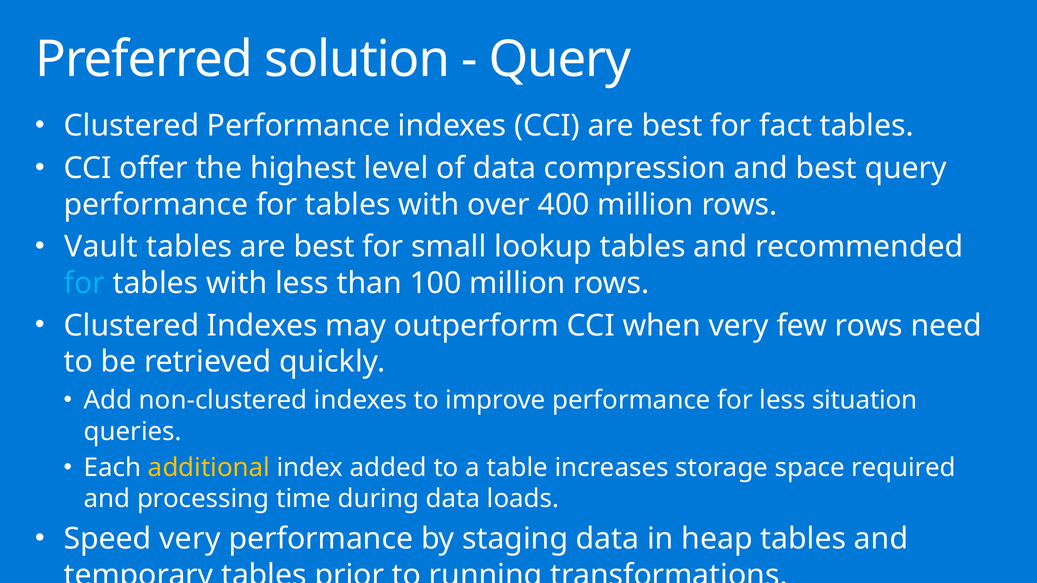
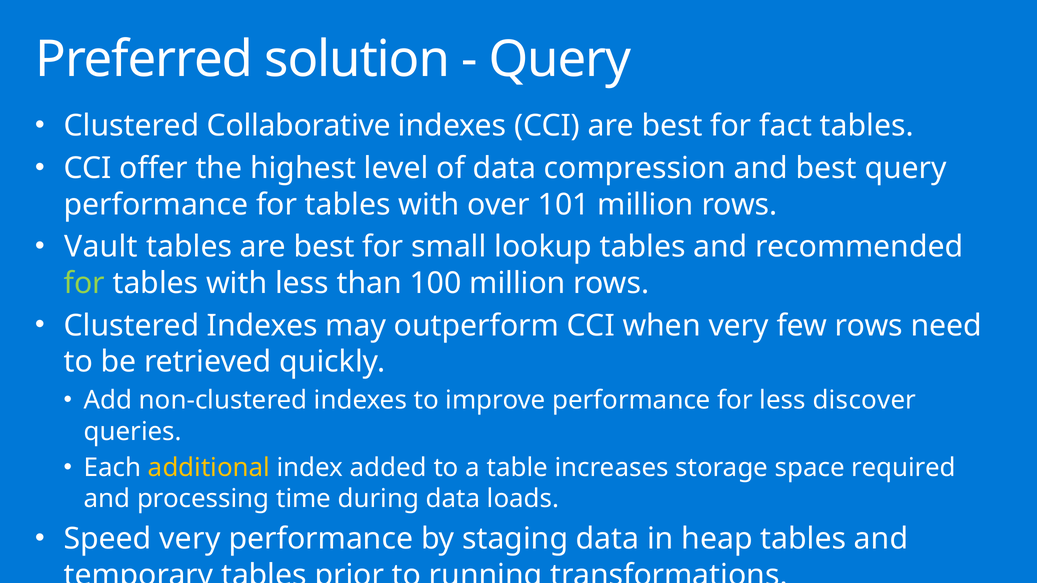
Clustered Performance: Performance -> Collaborative (299, 126)
400: 400 -> 101 (564, 205)
for colour: light blue -> light green (84, 283)
situation: situation -> discover (864, 401)
